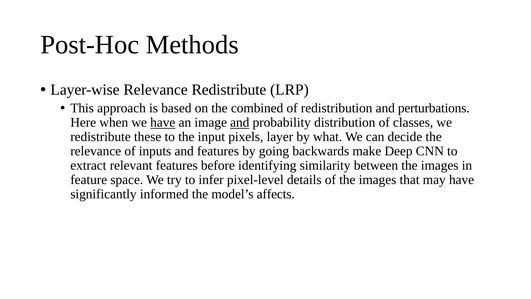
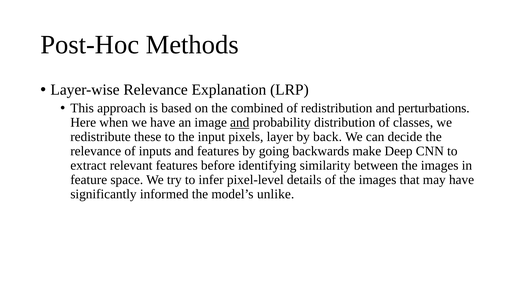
Relevance Redistribute: Redistribute -> Explanation (229, 90)
have underline: present -> none (163, 122)
what: what -> back (328, 137)
affects: affects -> unlike (276, 194)
